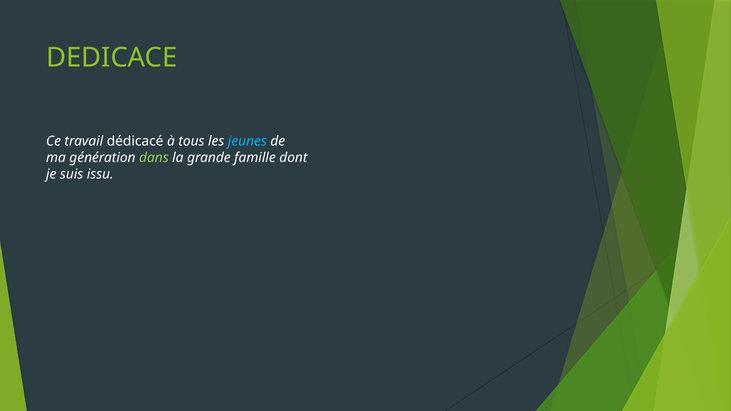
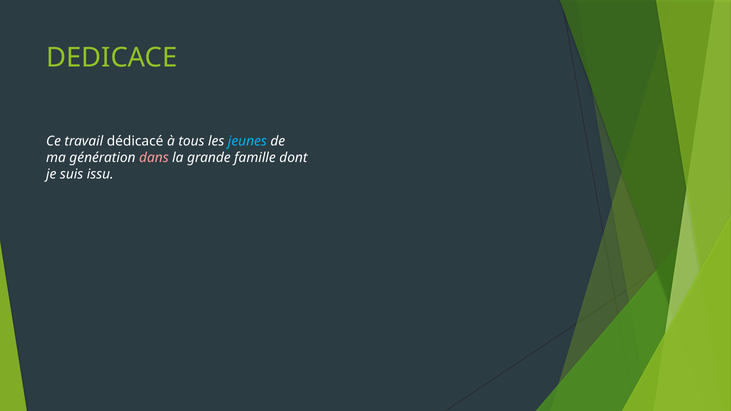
dans colour: light green -> pink (154, 158)
